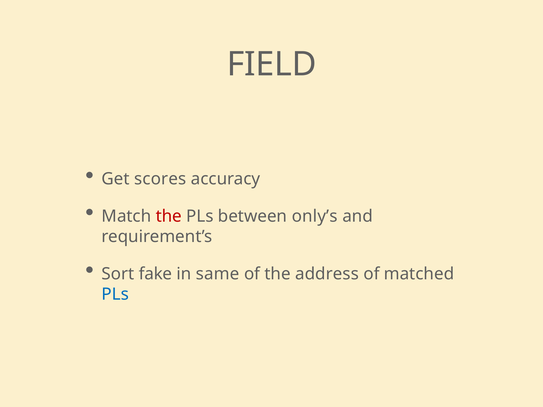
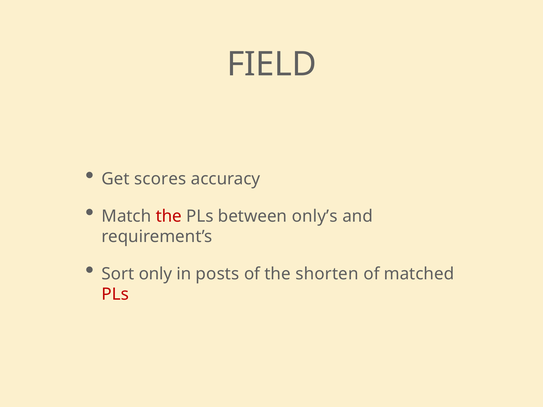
fake: fake -> only (155, 274)
same: same -> posts (218, 274)
address: address -> shorten (327, 274)
PLs colour: blue -> red (115, 295)
